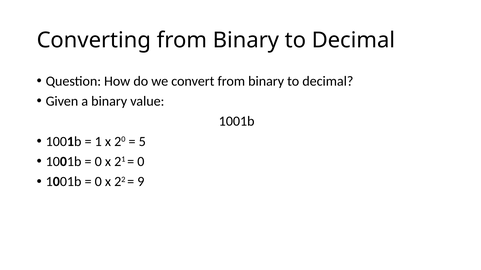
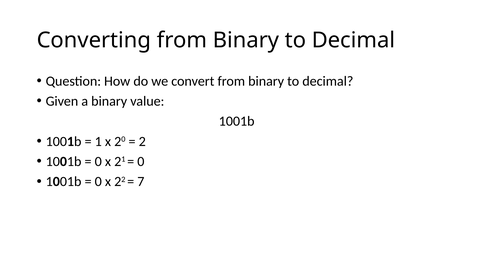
5: 5 -> 2 (142, 142)
9: 9 -> 7 (141, 182)
